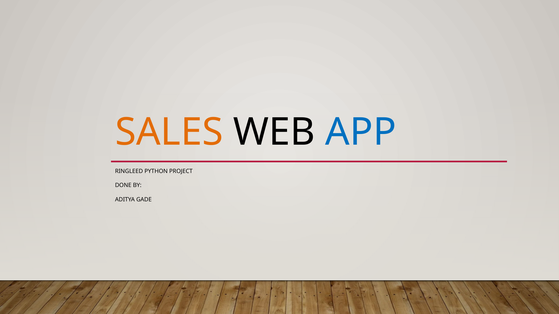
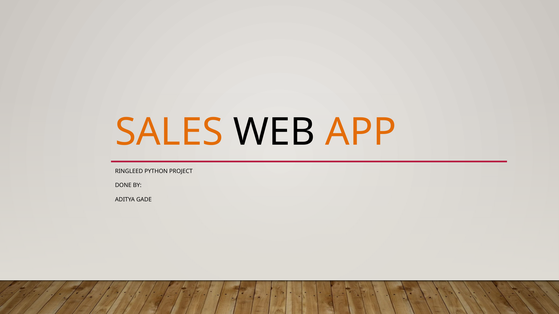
APP colour: blue -> orange (361, 132)
